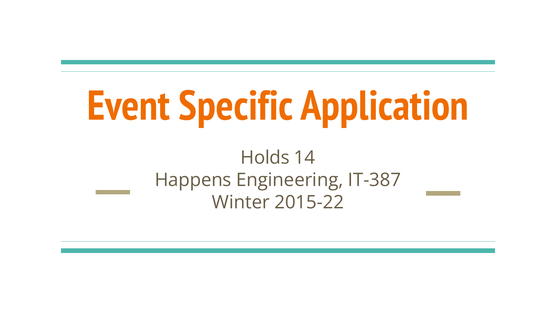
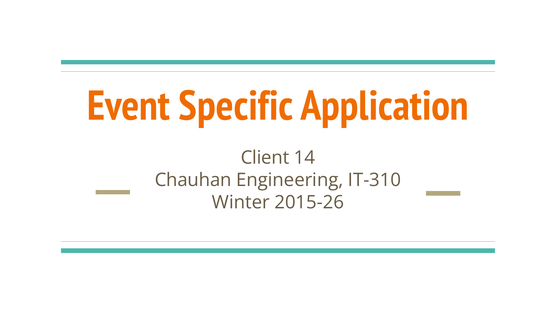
Holds: Holds -> Client (265, 158)
Happens: Happens -> Chauhan (193, 180)
IT-387: IT-387 -> IT-310 (375, 180)
2015-22: 2015-22 -> 2015-26 (309, 202)
